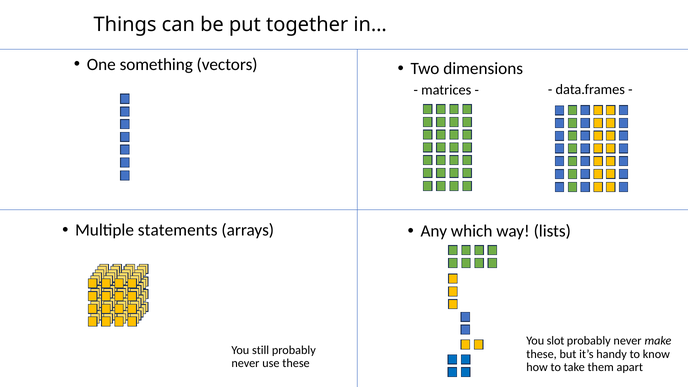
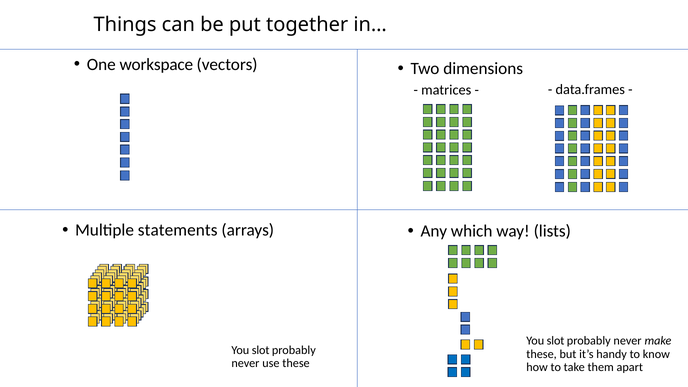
something: something -> workspace (156, 64)
still: still -> slot (261, 350)
